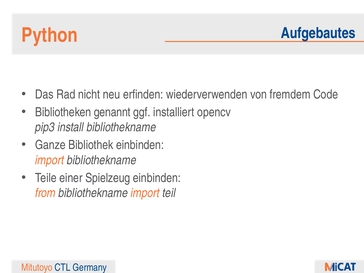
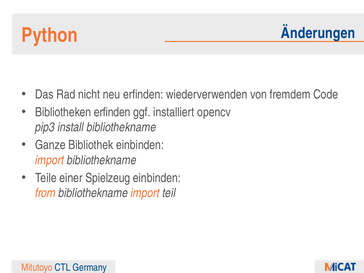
Aufgebautes: Aufgebautes -> Änderungen (318, 33)
Bibliotheken genannt: genannt -> erfinden (112, 112)
